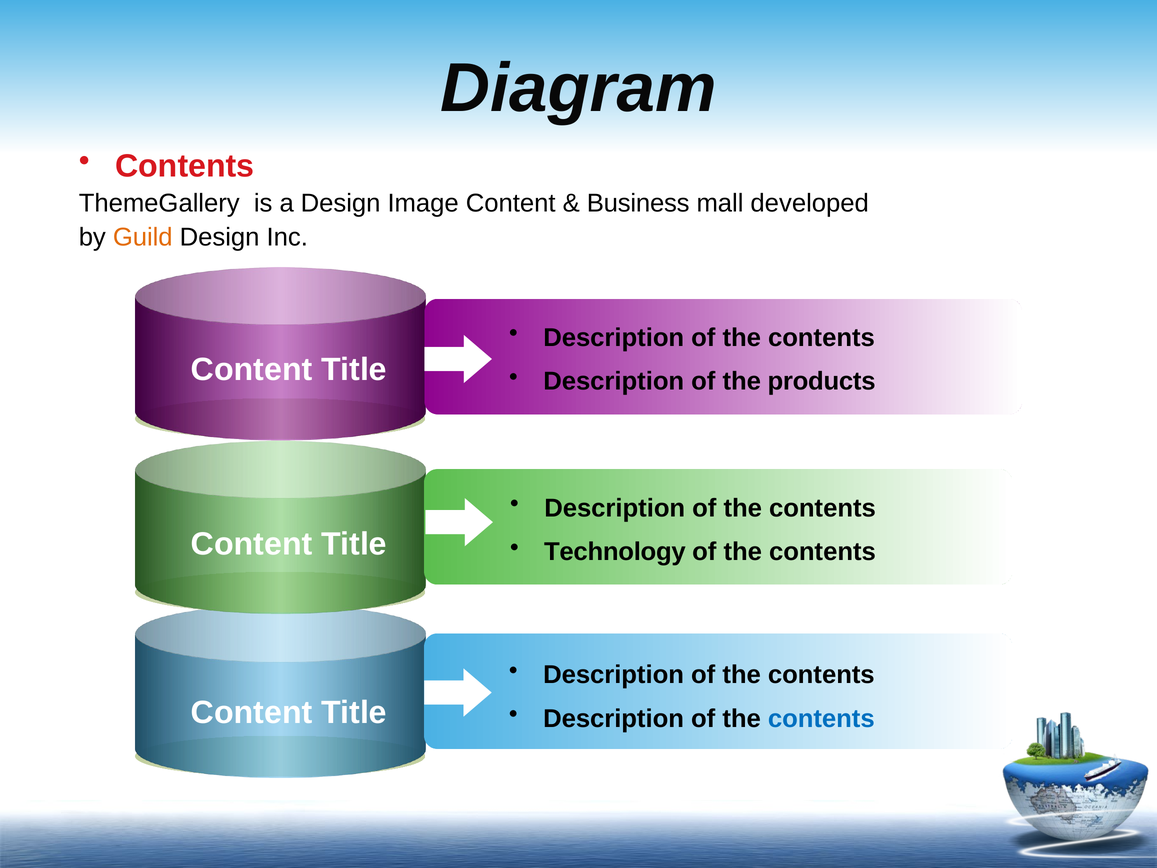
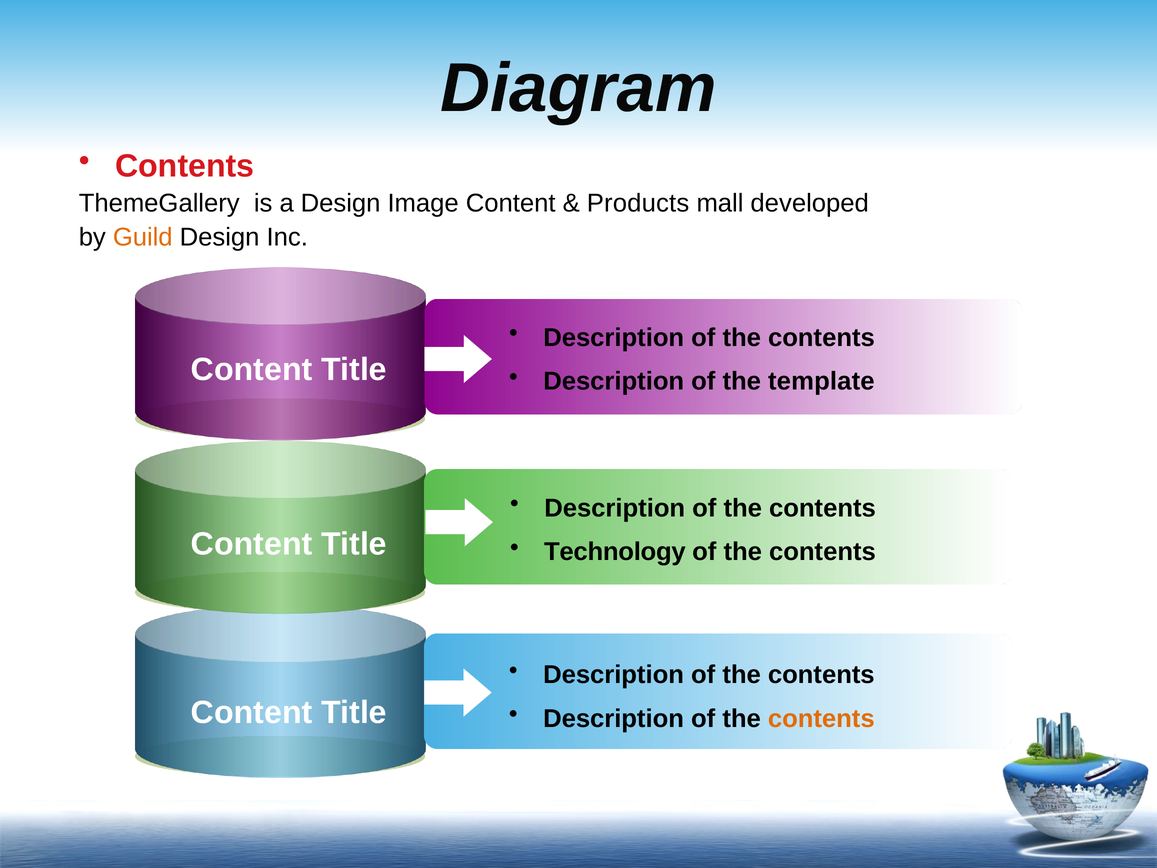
Business: Business -> Products (638, 203)
products: products -> template (821, 381)
contents colour: blue -> orange (821, 718)
